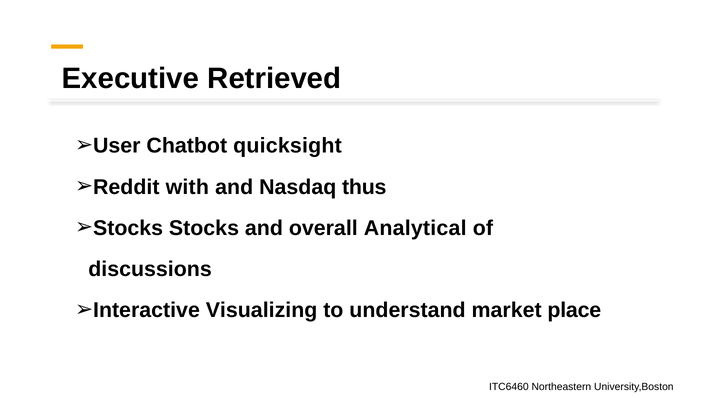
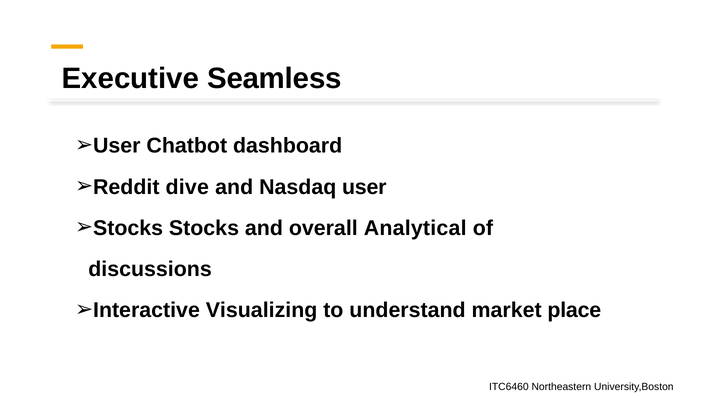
Retrieved: Retrieved -> Seamless (274, 78)
quicksight: quicksight -> dashboard (288, 146)
with: with -> dive (187, 187)
thus: thus -> user (364, 187)
